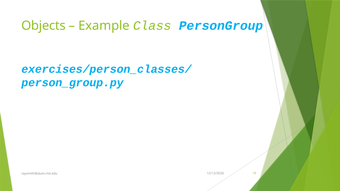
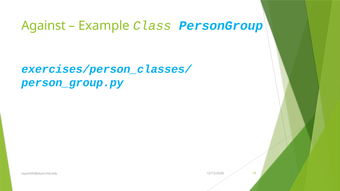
Objects: Objects -> Against (43, 26)
